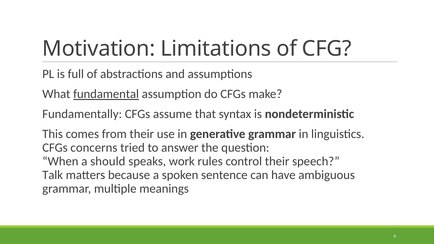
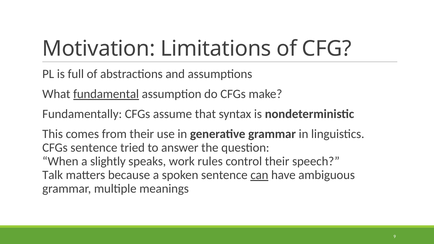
CFGs concerns: concerns -> sentence (94, 148)
should: should -> slightly (108, 161)
can underline: none -> present (259, 175)
